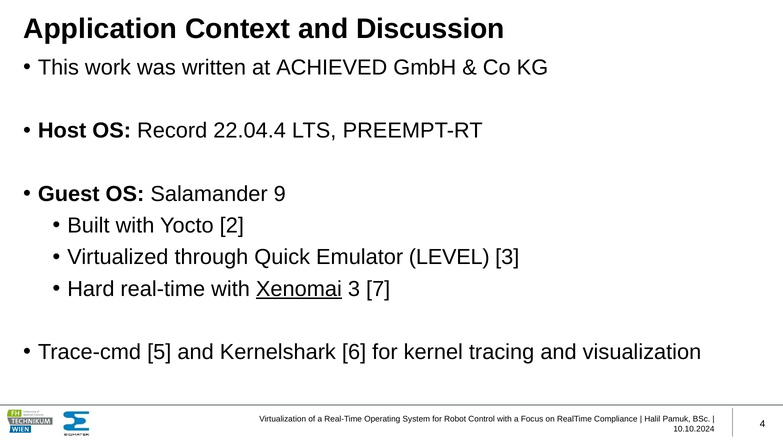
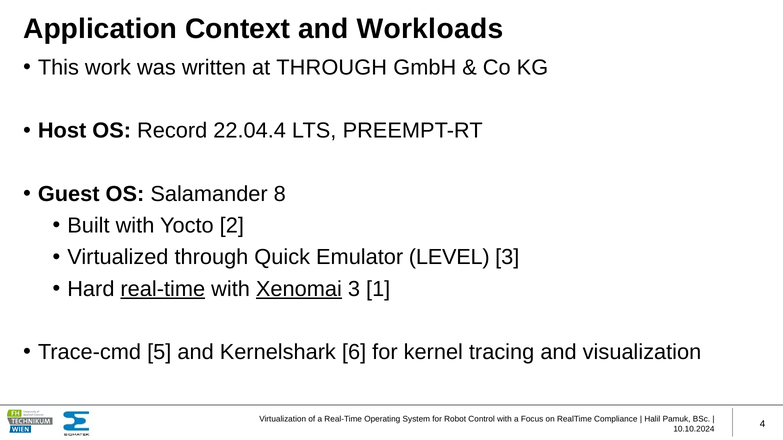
Discussion: Discussion -> Workloads (430, 29)
at ACHIEVED: ACHIEVED -> THROUGH (332, 68)
9: 9 -> 8 (280, 194)
real-time underline: none -> present (163, 289)
7: 7 -> 1 (378, 289)
